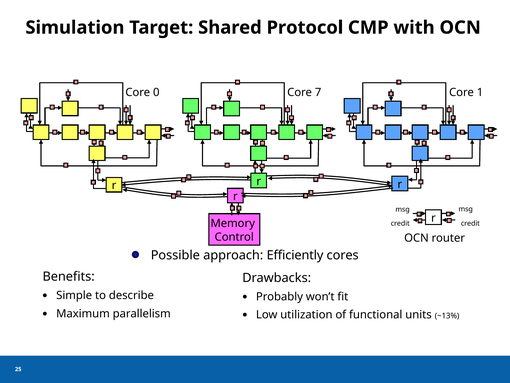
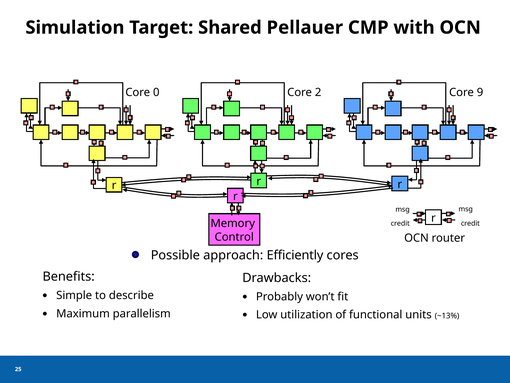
Protocol: Protocol -> Pellauer (305, 28)
7: 7 -> 2 (318, 92)
1: 1 -> 9 (480, 92)
